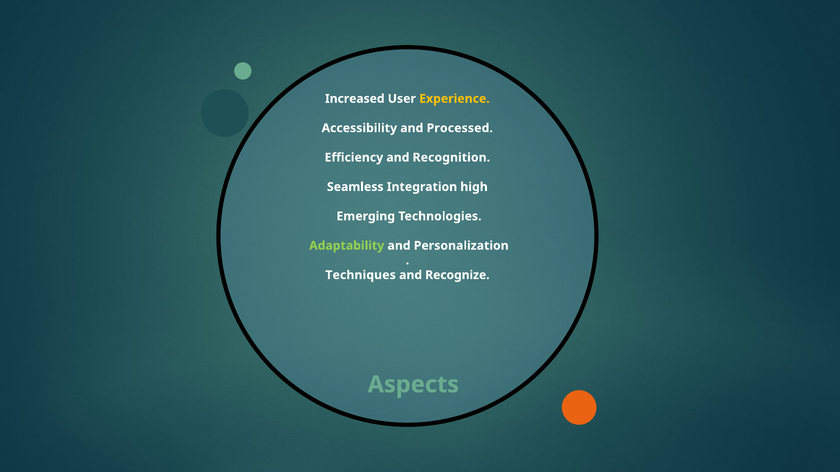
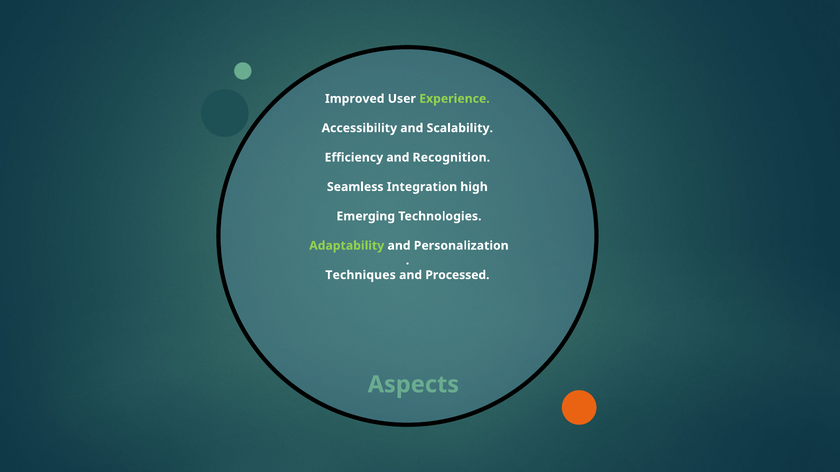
Increased: Increased -> Improved (355, 99)
Experience colour: yellow -> light green (454, 99)
Processed: Processed -> Scalability (460, 128)
Recognize: Recognize -> Processed (457, 275)
